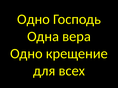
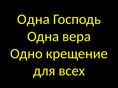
Одно: Одно -> Одна (33, 19)
